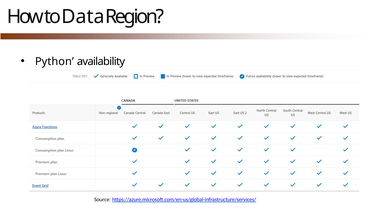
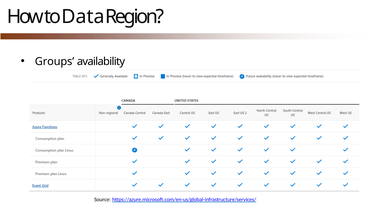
Python: Python -> Groups (55, 61)
